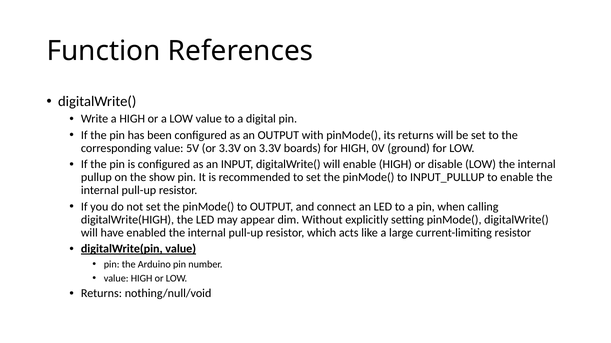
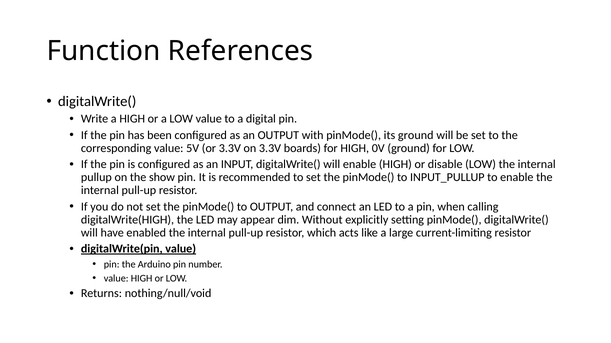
its returns: returns -> ground (416, 135)
